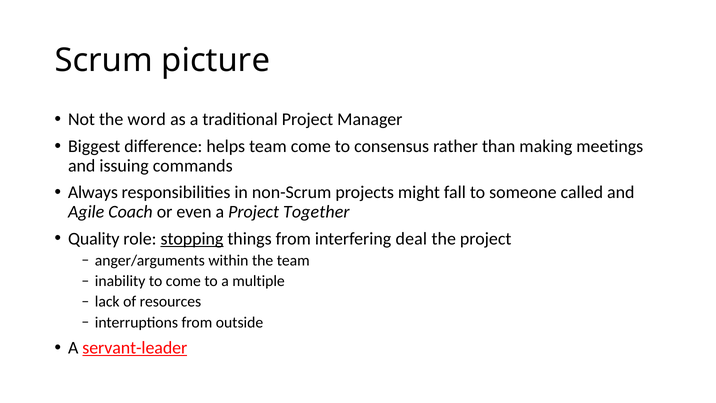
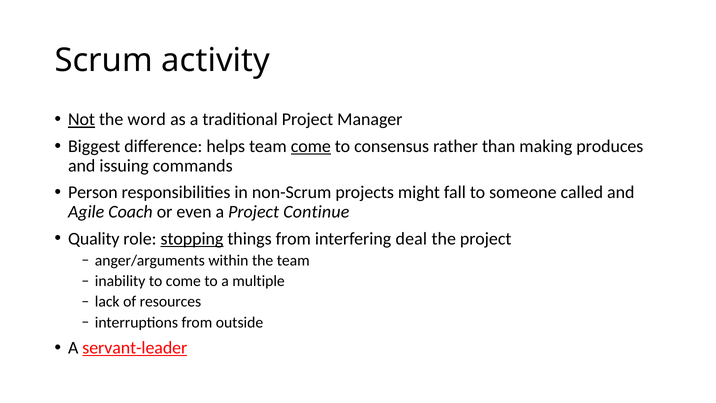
picture: picture -> activity (216, 60)
Not underline: none -> present (81, 119)
come underline: none -> present (311, 146)
meetings: meetings -> produces (610, 146)
Always: Always -> Person (93, 192)
Together: Together -> Continue (316, 212)
